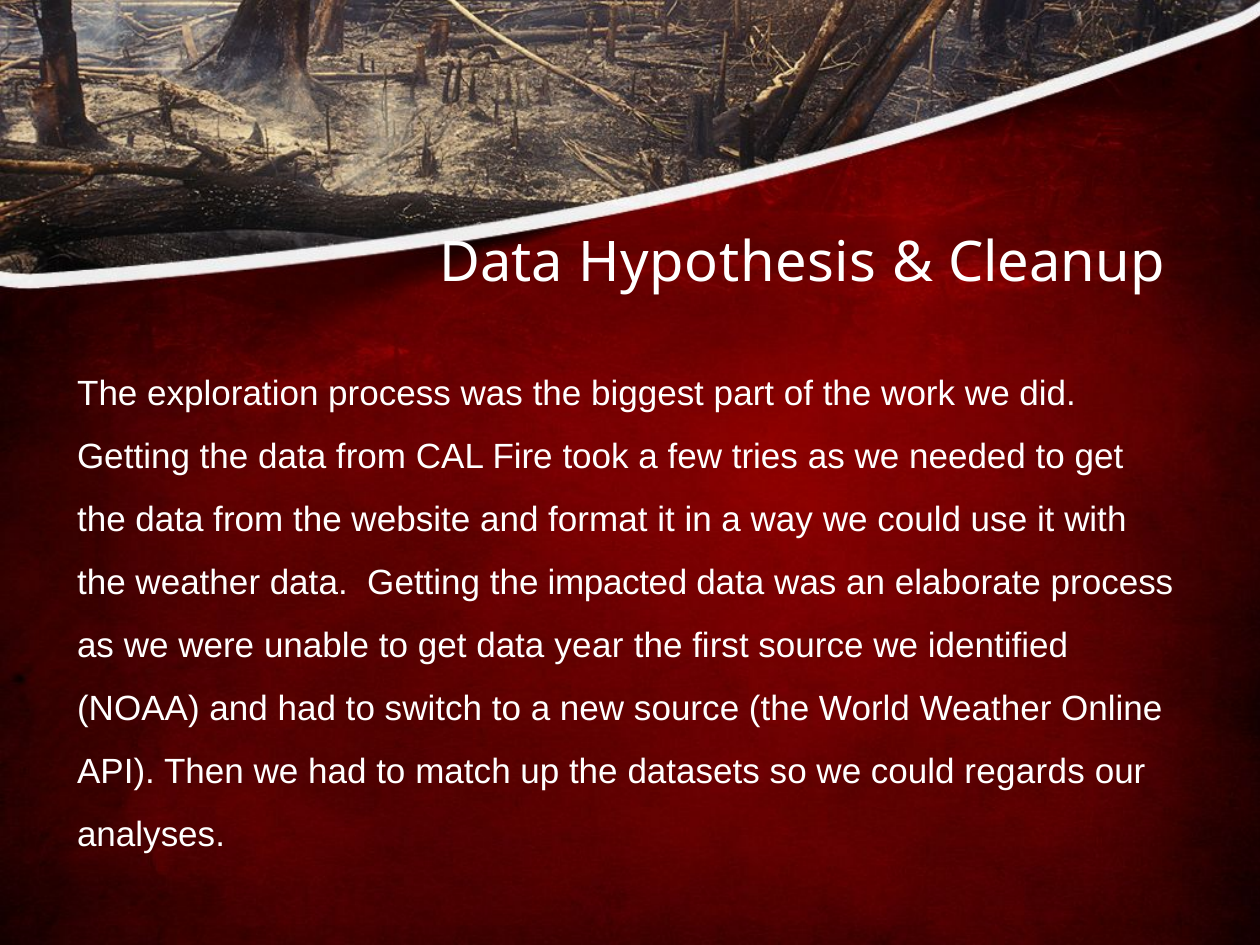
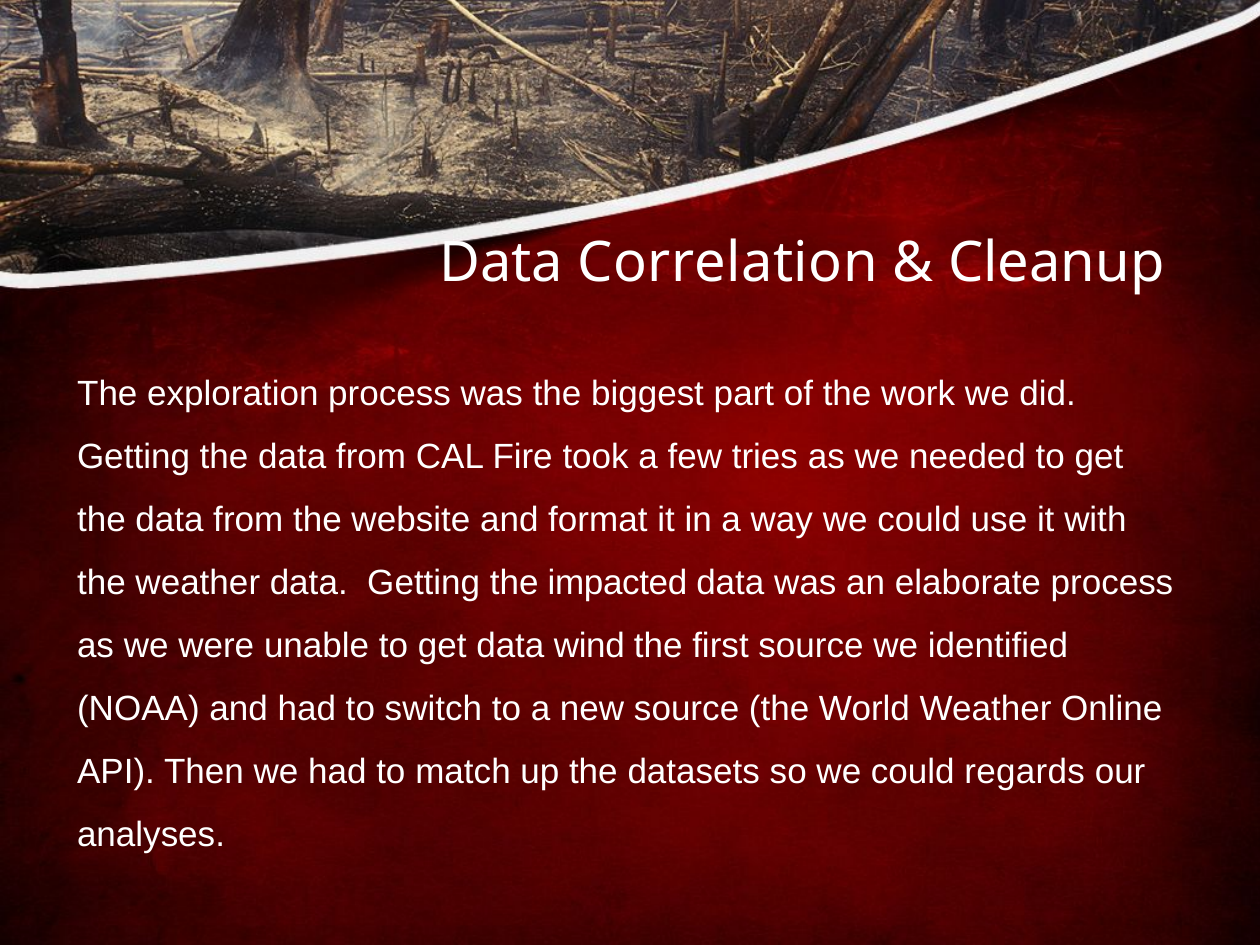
Hypothesis: Hypothesis -> Correlation (728, 263)
year: year -> wind (589, 646)
